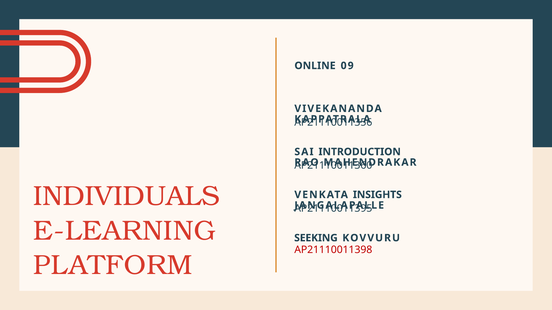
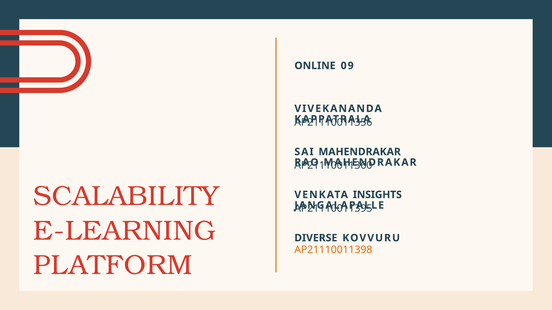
SAI INTRODUCTION: INTRODUCTION -> MAHENDRAKAR (360, 152)
INDIVIDUALS: INDIVIDUALS -> SCALABILITY (126, 197)
SEEKING: SEEKING -> DIVERSE (316, 238)
AP21110011398 colour: red -> orange (333, 250)
